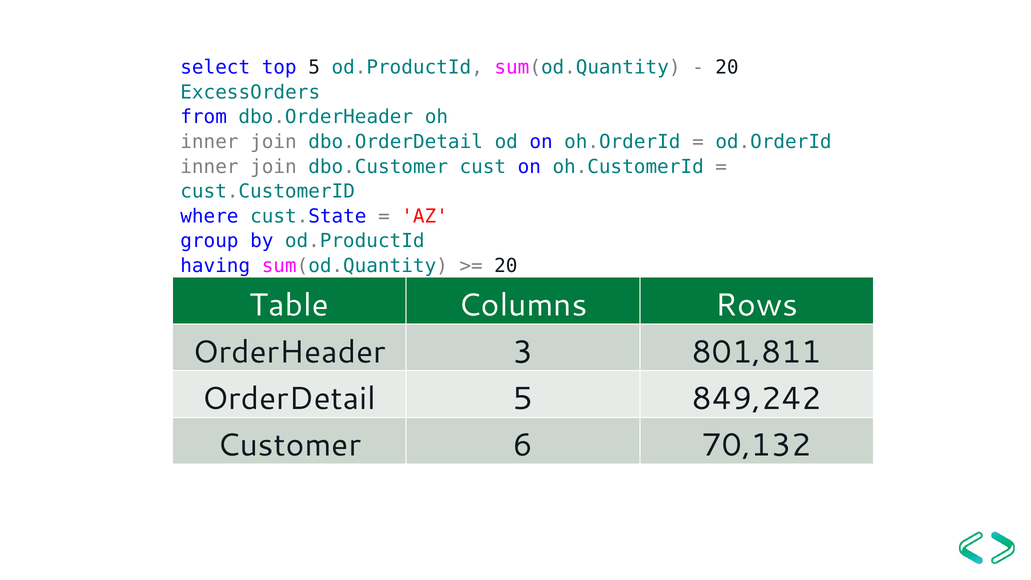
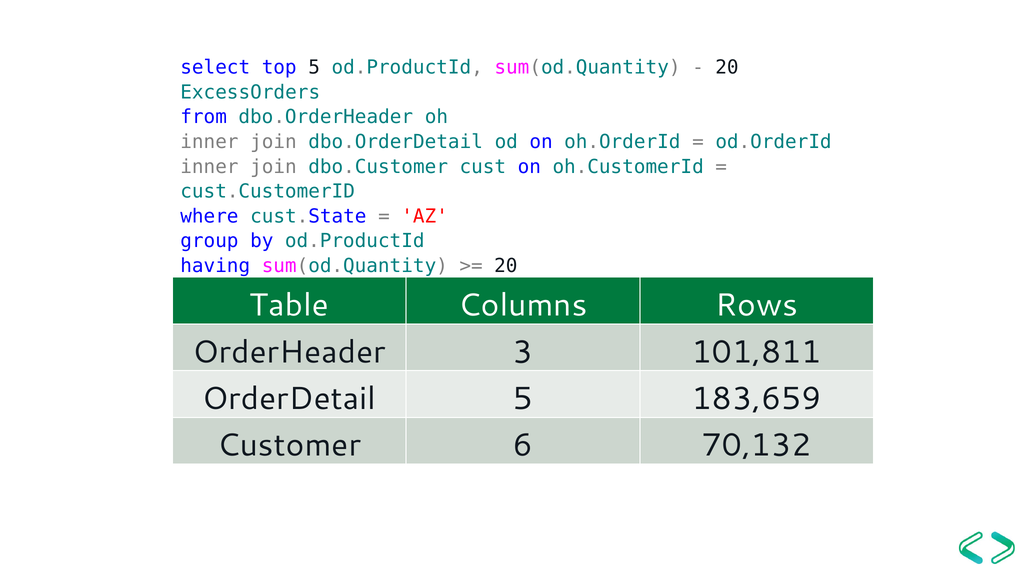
801,811: 801,811 -> 101,811 (757, 352)
849,242: 849,242 -> 183,659 (757, 399)
